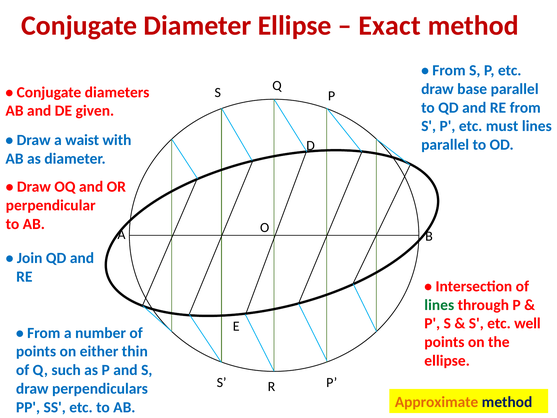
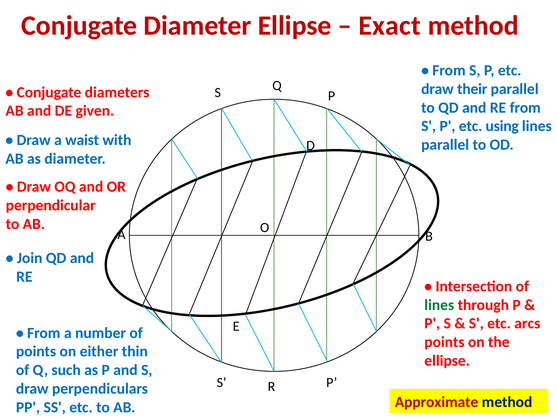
base: base -> their (472, 89)
must: must -> using (502, 126)
well: well -> arcs (527, 323)
Approximate colour: orange -> red (437, 402)
